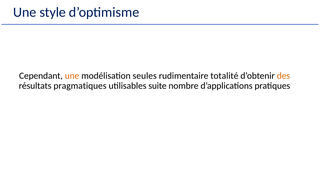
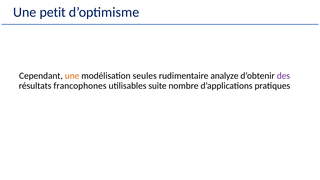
style: style -> petit (53, 12)
totalité: totalité -> analyze (224, 76)
des colour: orange -> purple (283, 76)
pragmatiques: pragmatiques -> francophones (80, 86)
